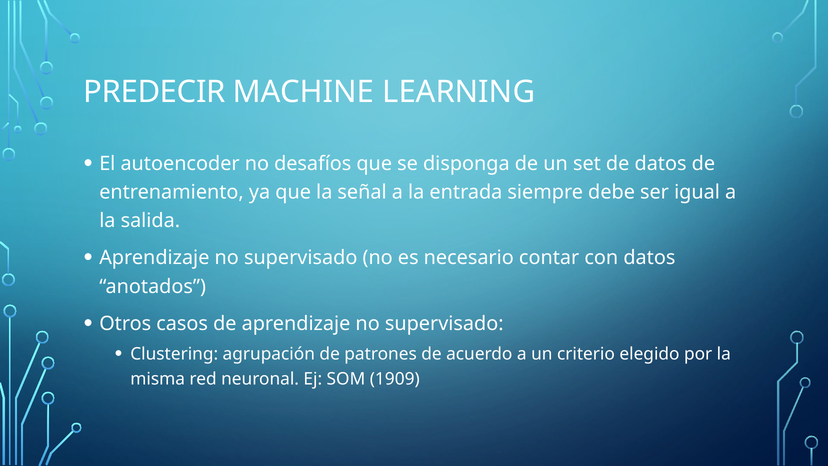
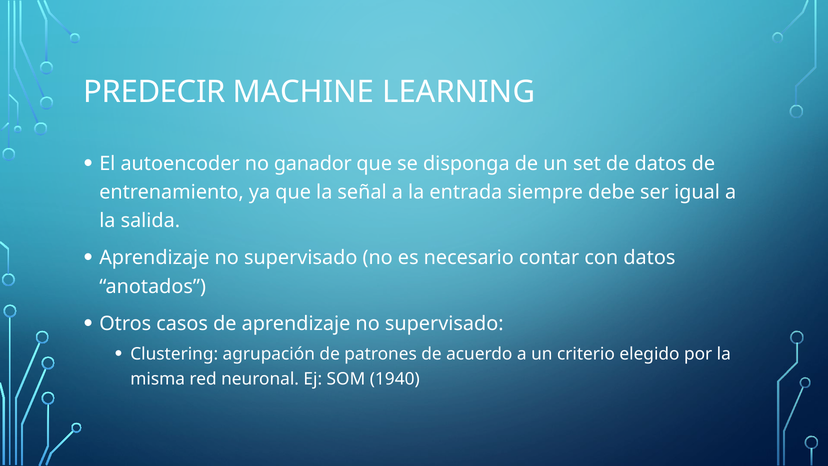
desafíos: desafíos -> ganador (313, 164)
1909: 1909 -> 1940 (395, 379)
